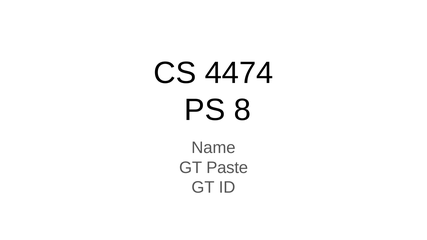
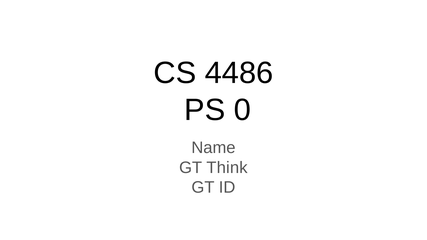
4474: 4474 -> 4486 (239, 73)
8: 8 -> 0 (242, 110)
Paste: Paste -> Think (227, 168)
